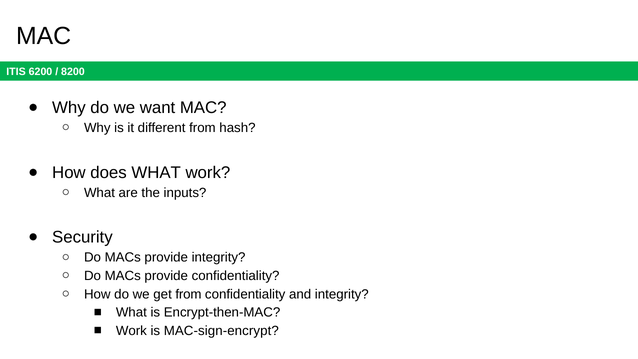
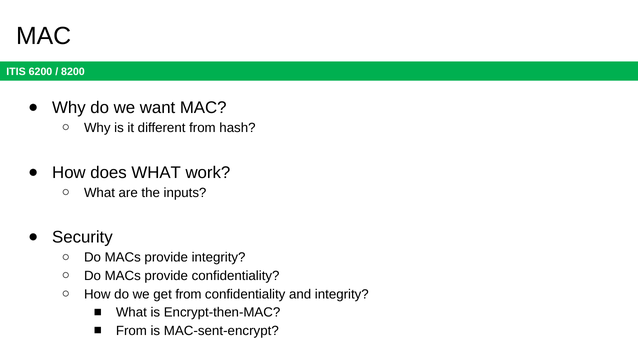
Work: Work -> From (131, 331)
MAC-sign-encrypt: MAC-sign-encrypt -> MAC-sent-encrypt (221, 331)
